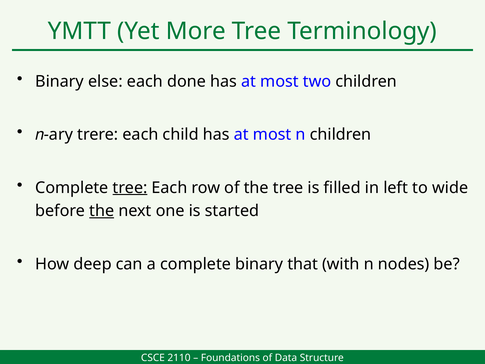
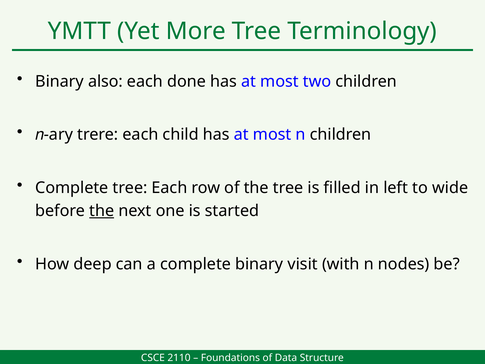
else: else -> also (105, 82)
tree underline: present -> none (130, 188)
that: that -> visit (303, 264)
